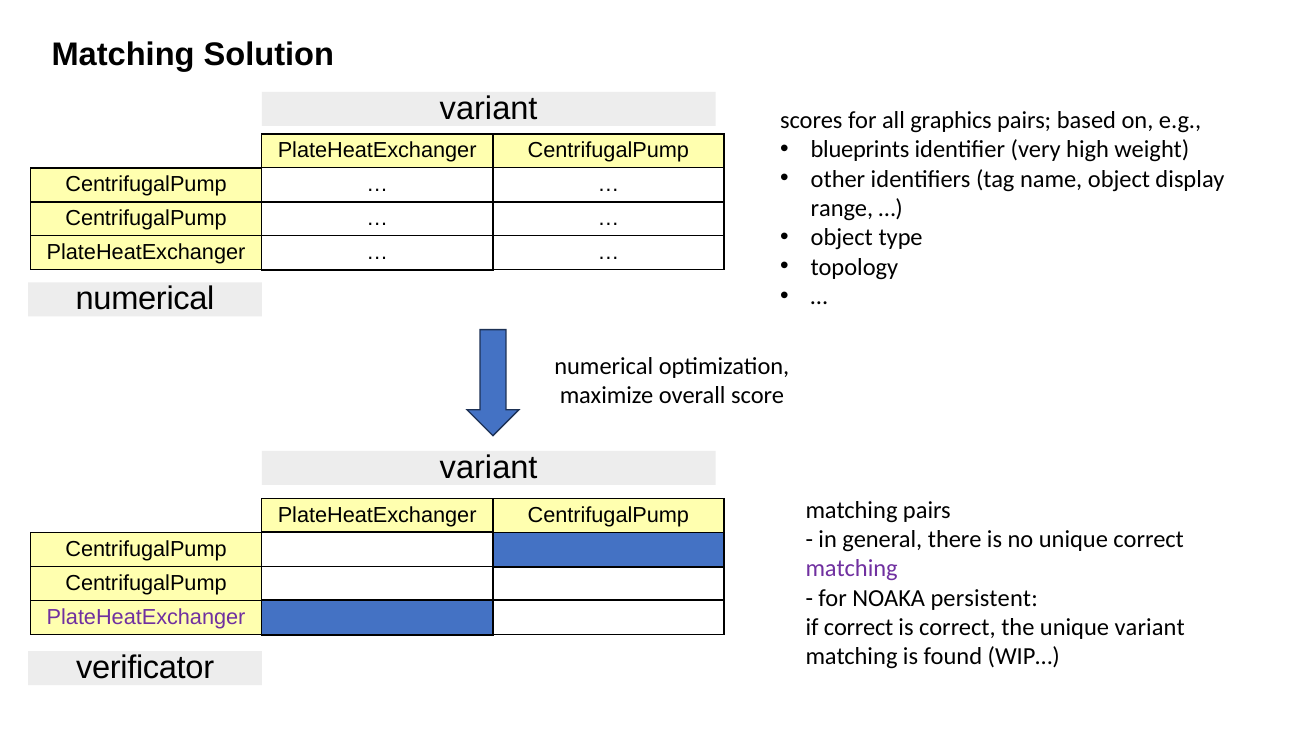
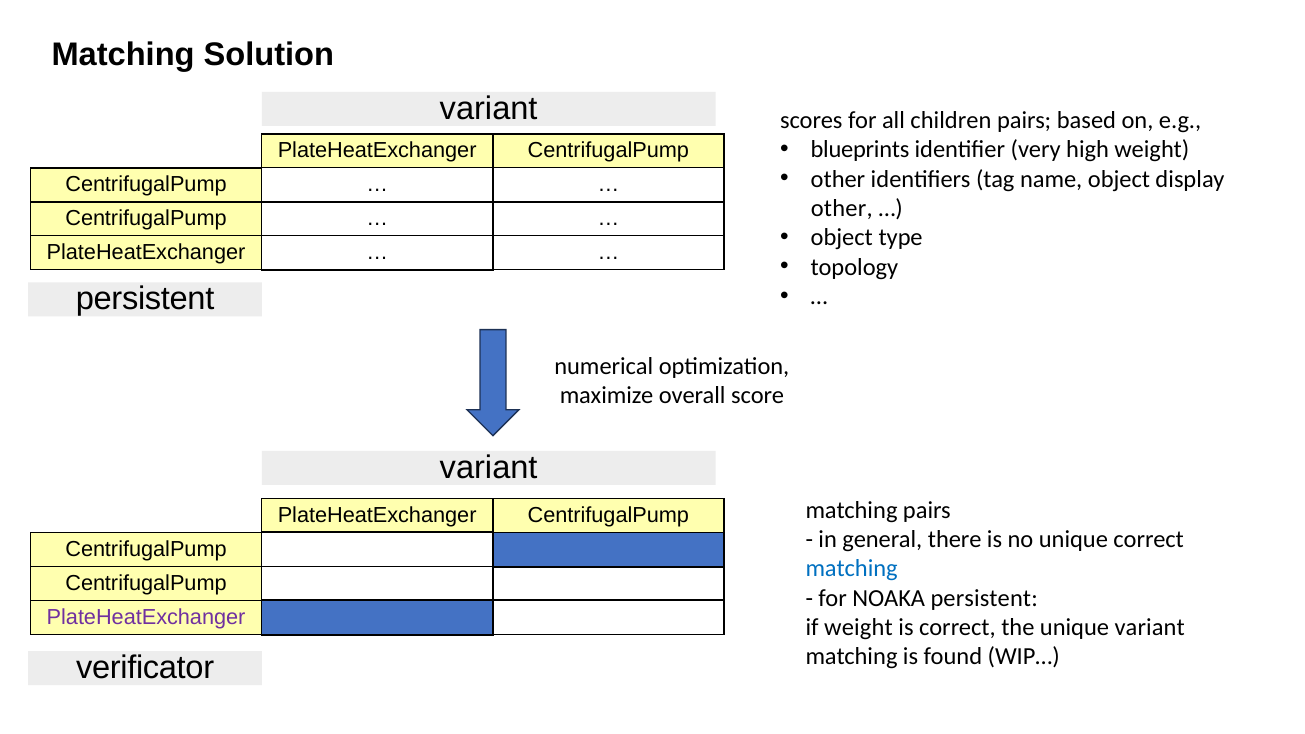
graphics: graphics -> children (951, 120)
range: range -> other (842, 208)
numerical: numerical -> persistent (145, 299)
matching colour: purple -> blue (852, 569)
if correct: correct -> weight (858, 628)
